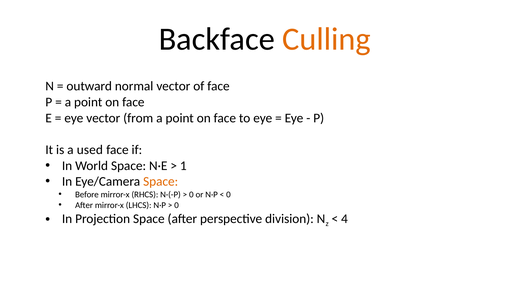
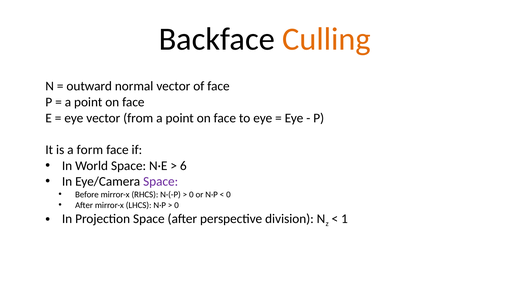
used: used -> form (90, 150)
1: 1 -> 6 (183, 166)
Space colour: orange -> purple (161, 182)
4: 4 -> 1 (345, 219)
